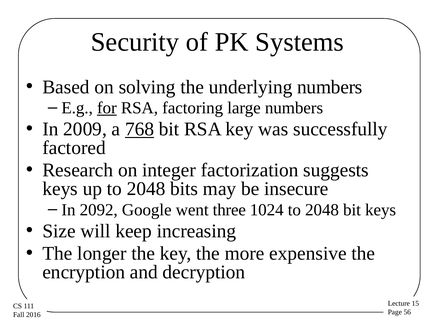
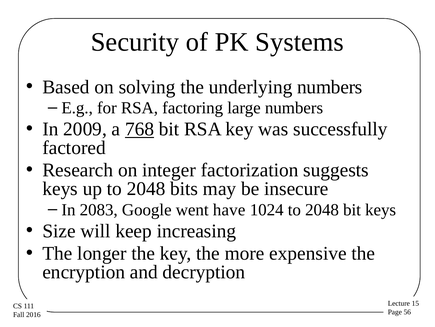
for underline: present -> none (107, 108)
2092: 2092 -> 2083 (99, 209)
three: three -> have (229, 209)
